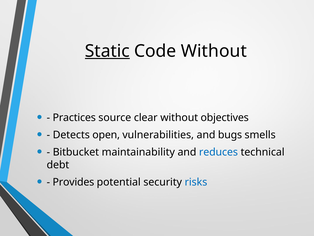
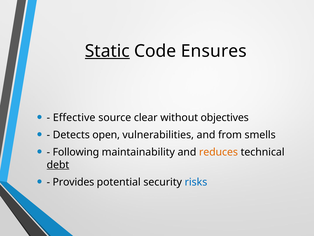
Code Without: Without -> Ensures (214, 51)
Practices: Practices -> Effective (74, 117)
bugs: bugs -> from (230, 135)
Bitbucket: Bitbucket -> Following (76, 152)
reduces colour: blue -> orange (218, 152)
debt underline: none -> present (58, 164)
